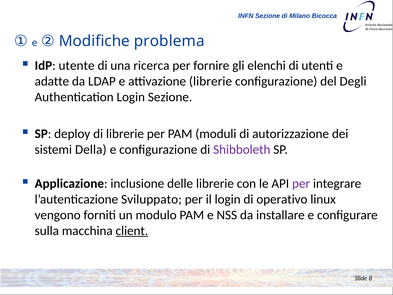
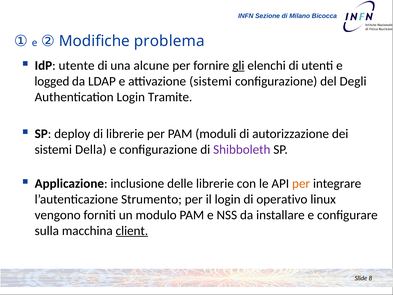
ricerca: ricerca -> alcune (151, 65)
gli underline: none -> present (238, 65)
adatte: adatte -> logged (52, 81)
attivazione librerie: librerie -> sistemi (211, 81)
Login Sezione: Sezione -> Tramite (170, 97)
per colour: purple -> orange (301, 183)
Sviluppato: Sviluppato -> Strumento (151, 199)
